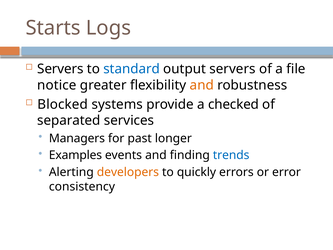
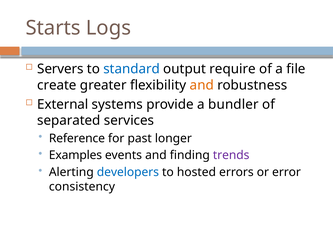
output servers: servers -> require (233, 69)
notice: notice -> create (57, 85)
Blocked: Blocked -> External (63, 104)
checked: checked -> bundler (233, 104)
Managers: Managers -> Reference (77, 138)
trends colour: blue -> purple (231, 155)
developers colour: orange -> blue (128, 172)
quickly: quickly -> hosted (196, 172)
